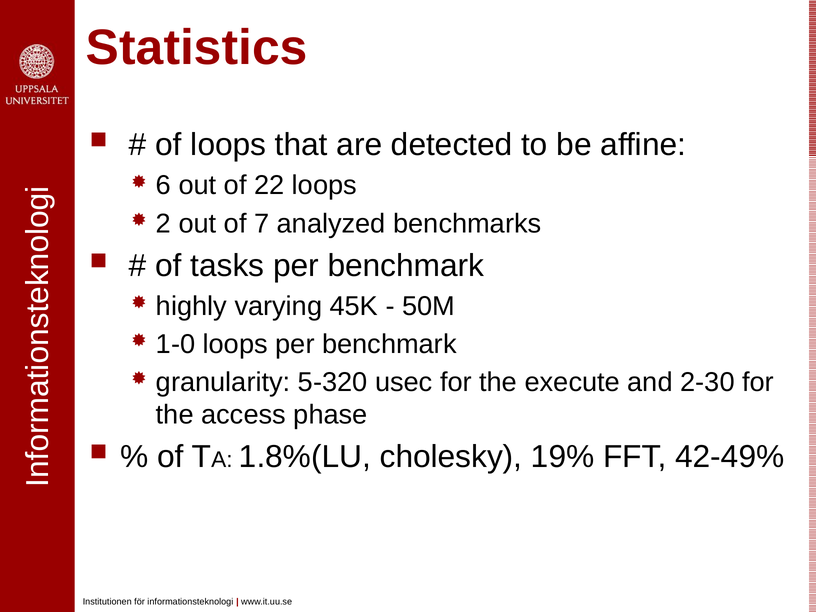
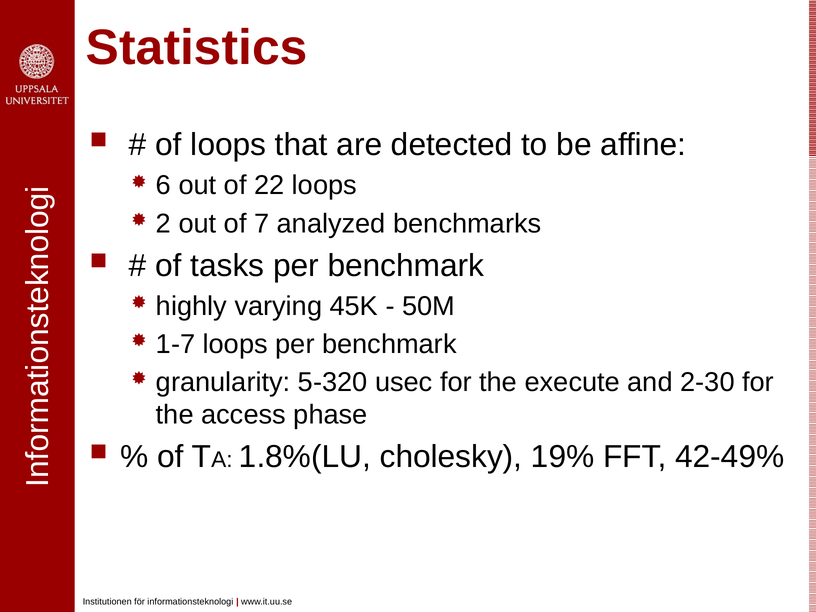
1-0: 1-0 -> 1-7 (176, 344)
